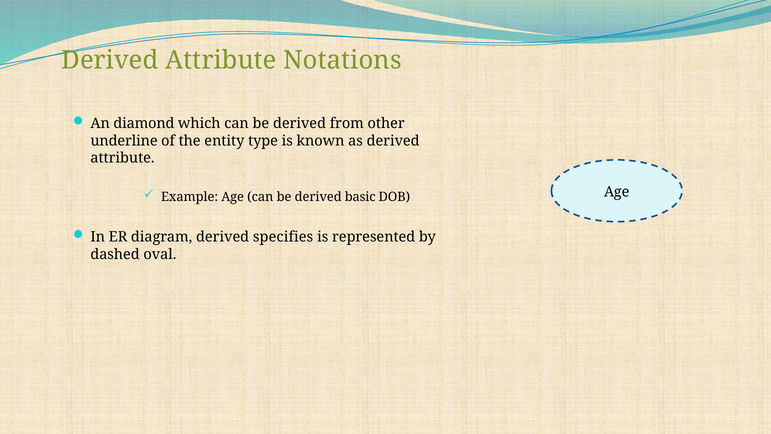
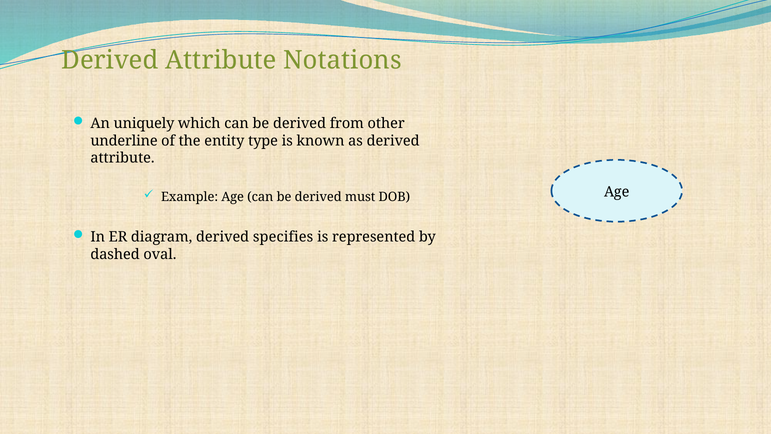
diamond: diamond -> uniquely (144, 123)
basic: basic -> must (360, 197)
